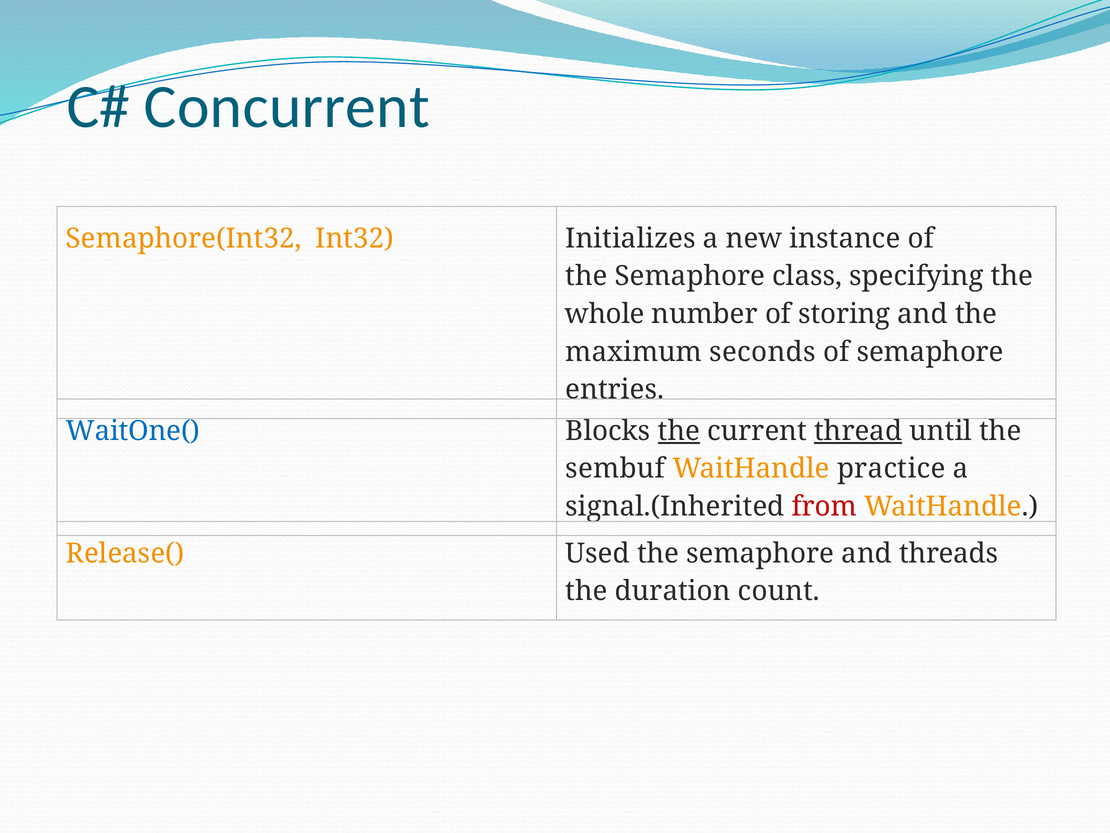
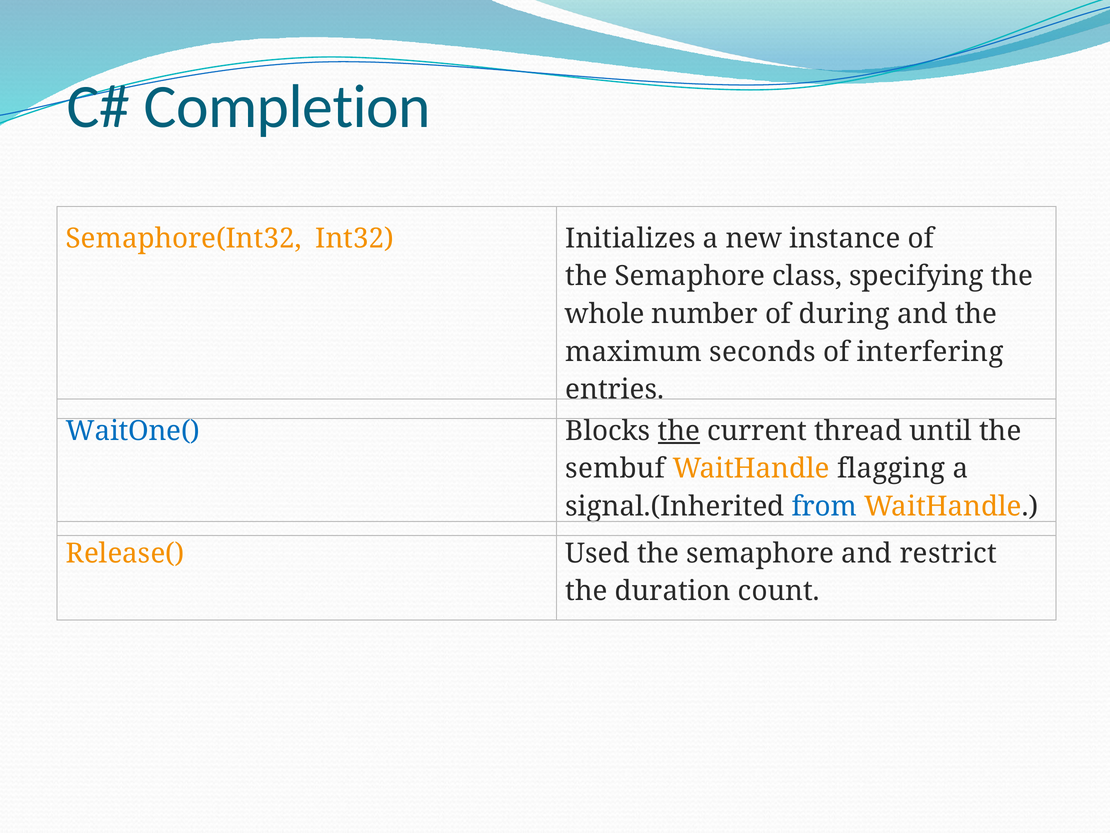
Concurrent: Concurrent -> Completion (287, 107)
storing: storing -> during (844, 314)
of semaphore: semaphore -> interfering (930, 352)
thread underline: present -> none (858, 431)
practice: practice -> flagging (891, 468)
from colour: red -> blue (824, 506)
threads: threads -> restrict (948, 553)
